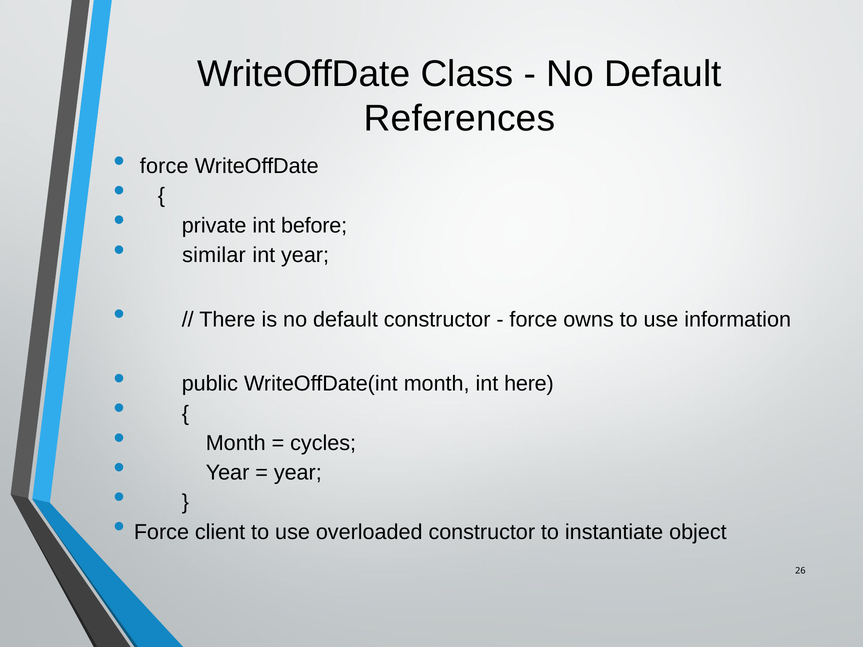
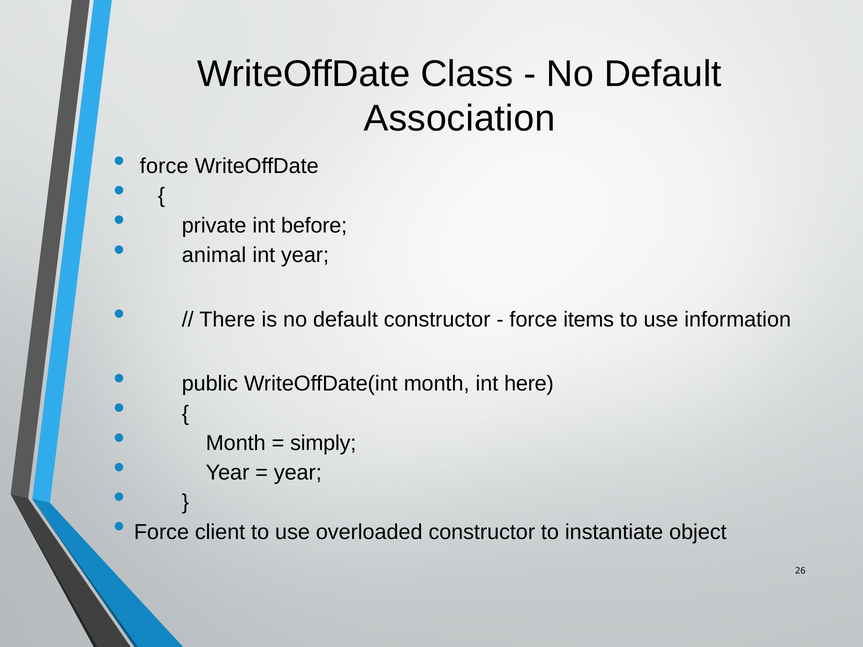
References: References -> Association (460, 118)
similar: similar -> animal (214, 255)
owns: owns -> items (589, 320)
cycles: cycles -> simply (323, 443)
